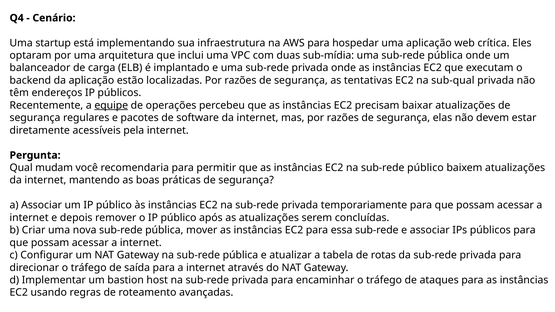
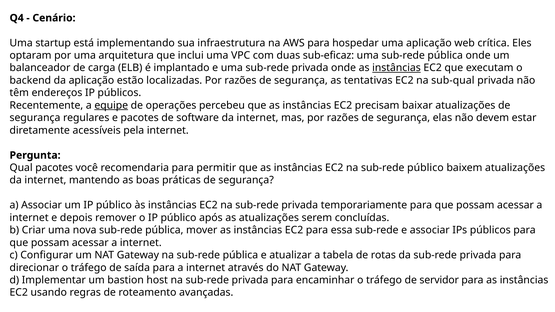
sub-mídia: sub-mídia -> sub-eficaz (329, 55)
instâncias underline: none -> present (397, 68)
Qual mudam: mudam -> pacotes (54, 168)
ataques: ataques -> servidor (439, 280)
